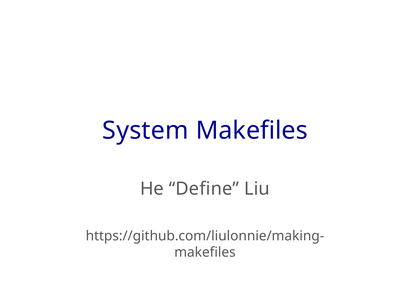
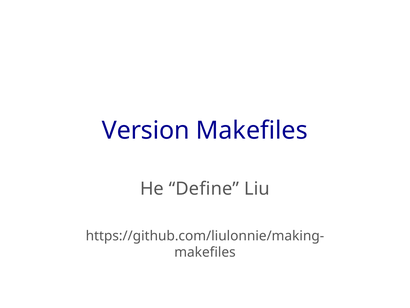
System: System -> Version (146, 130)
